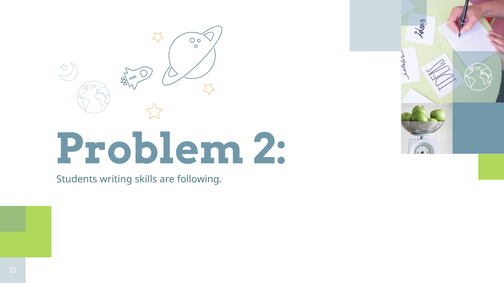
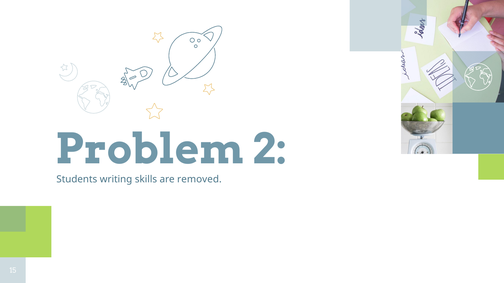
following: following -> removed (199, 180)
